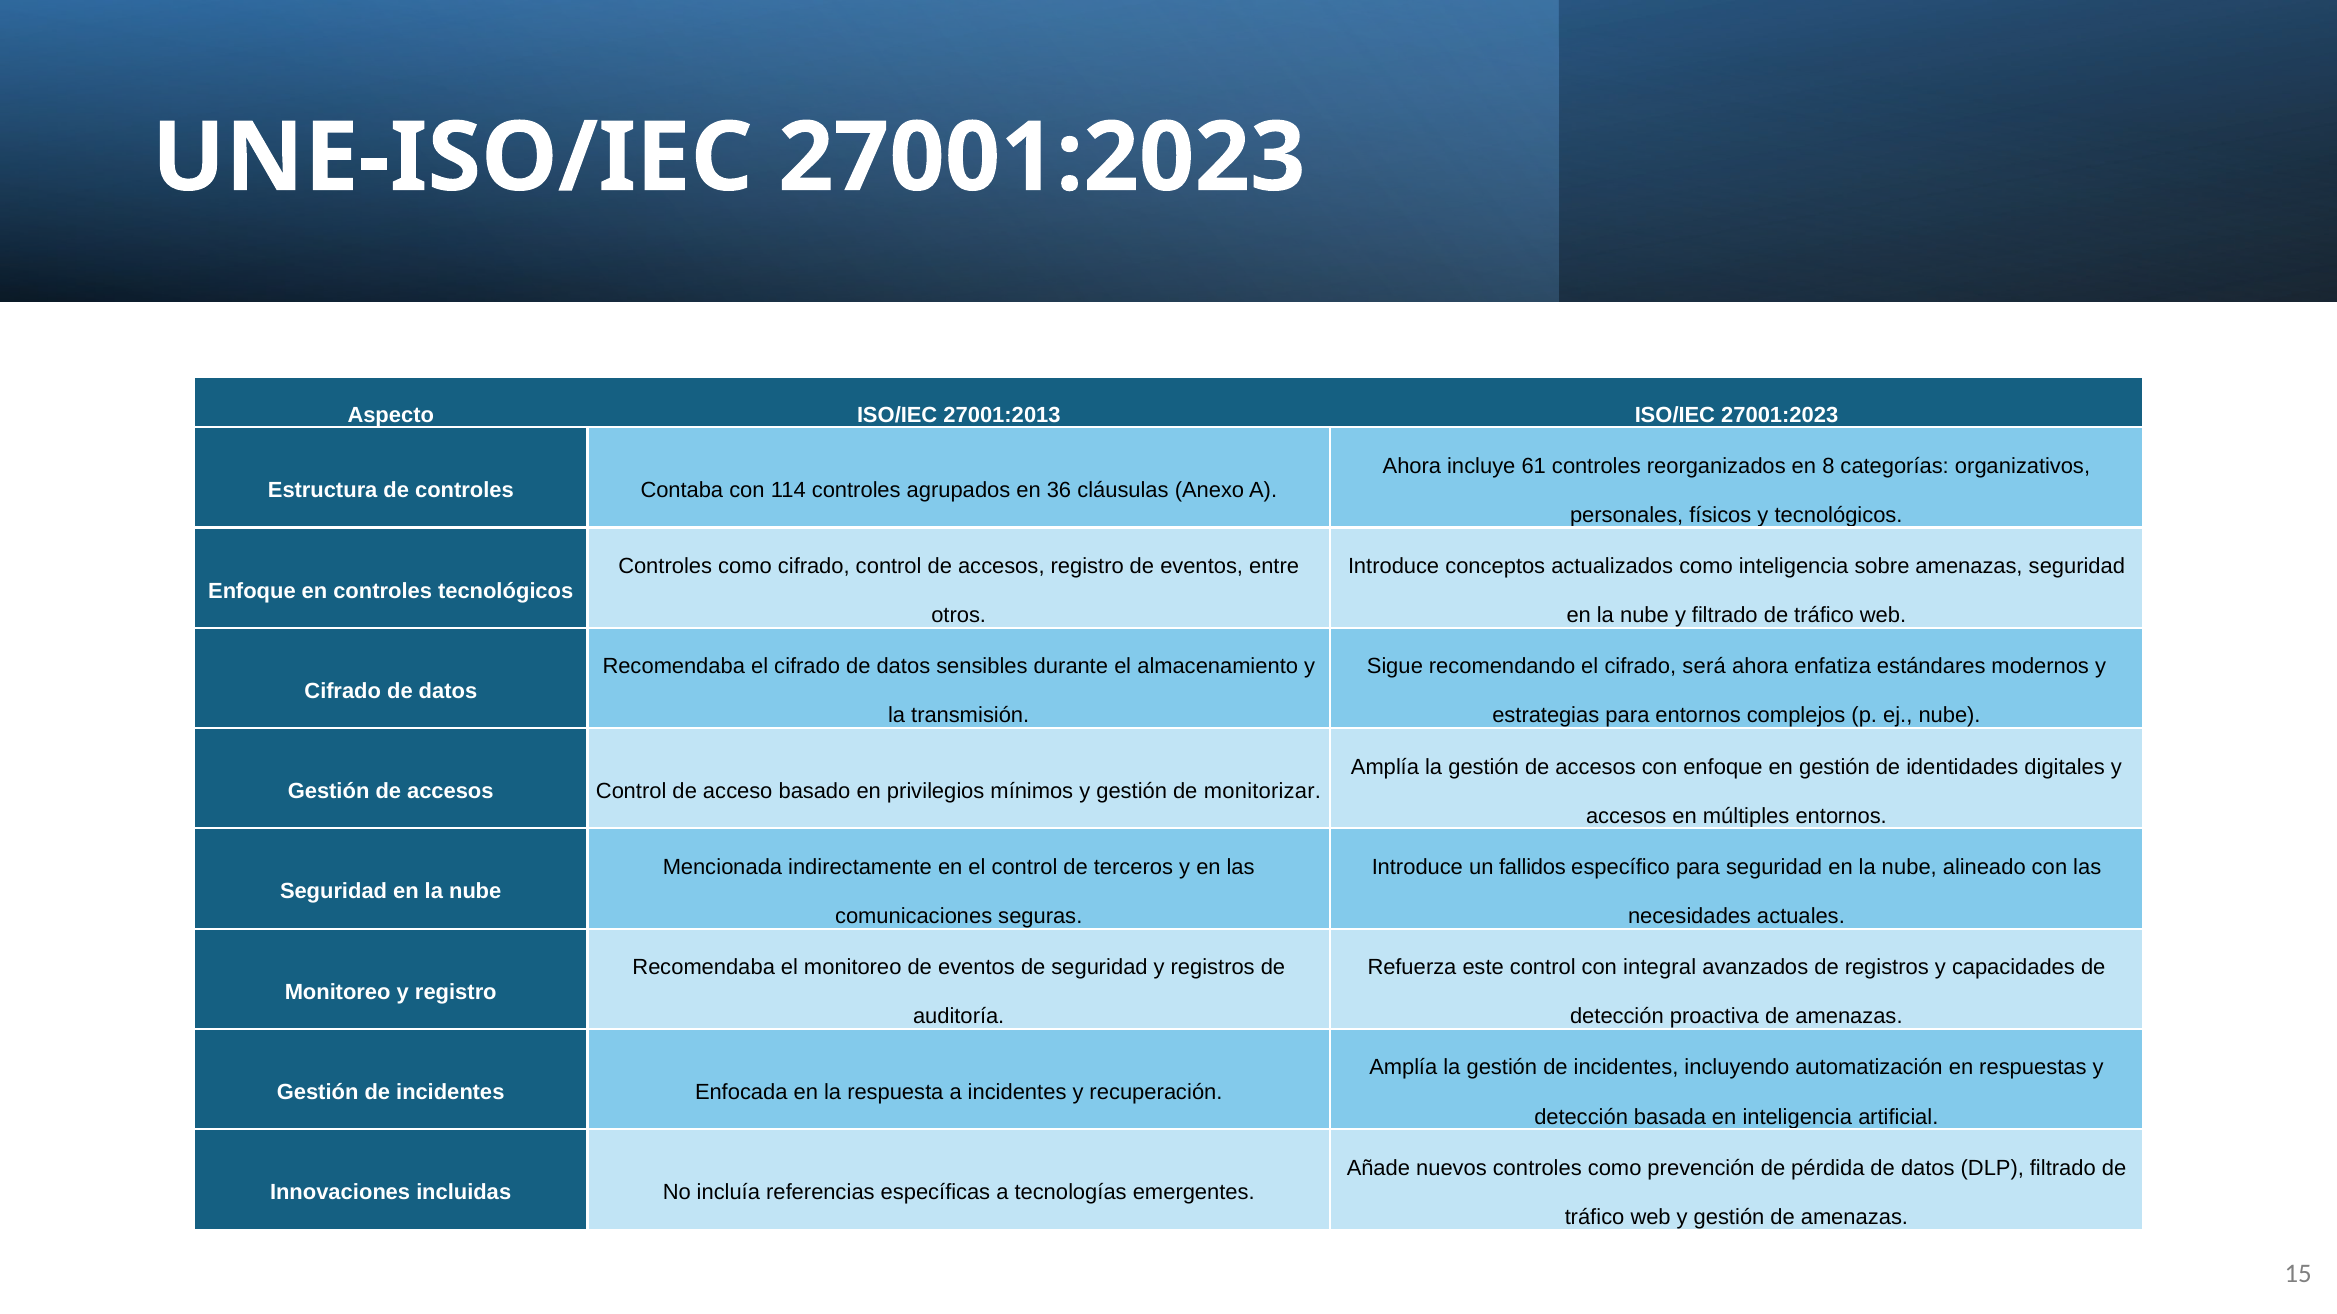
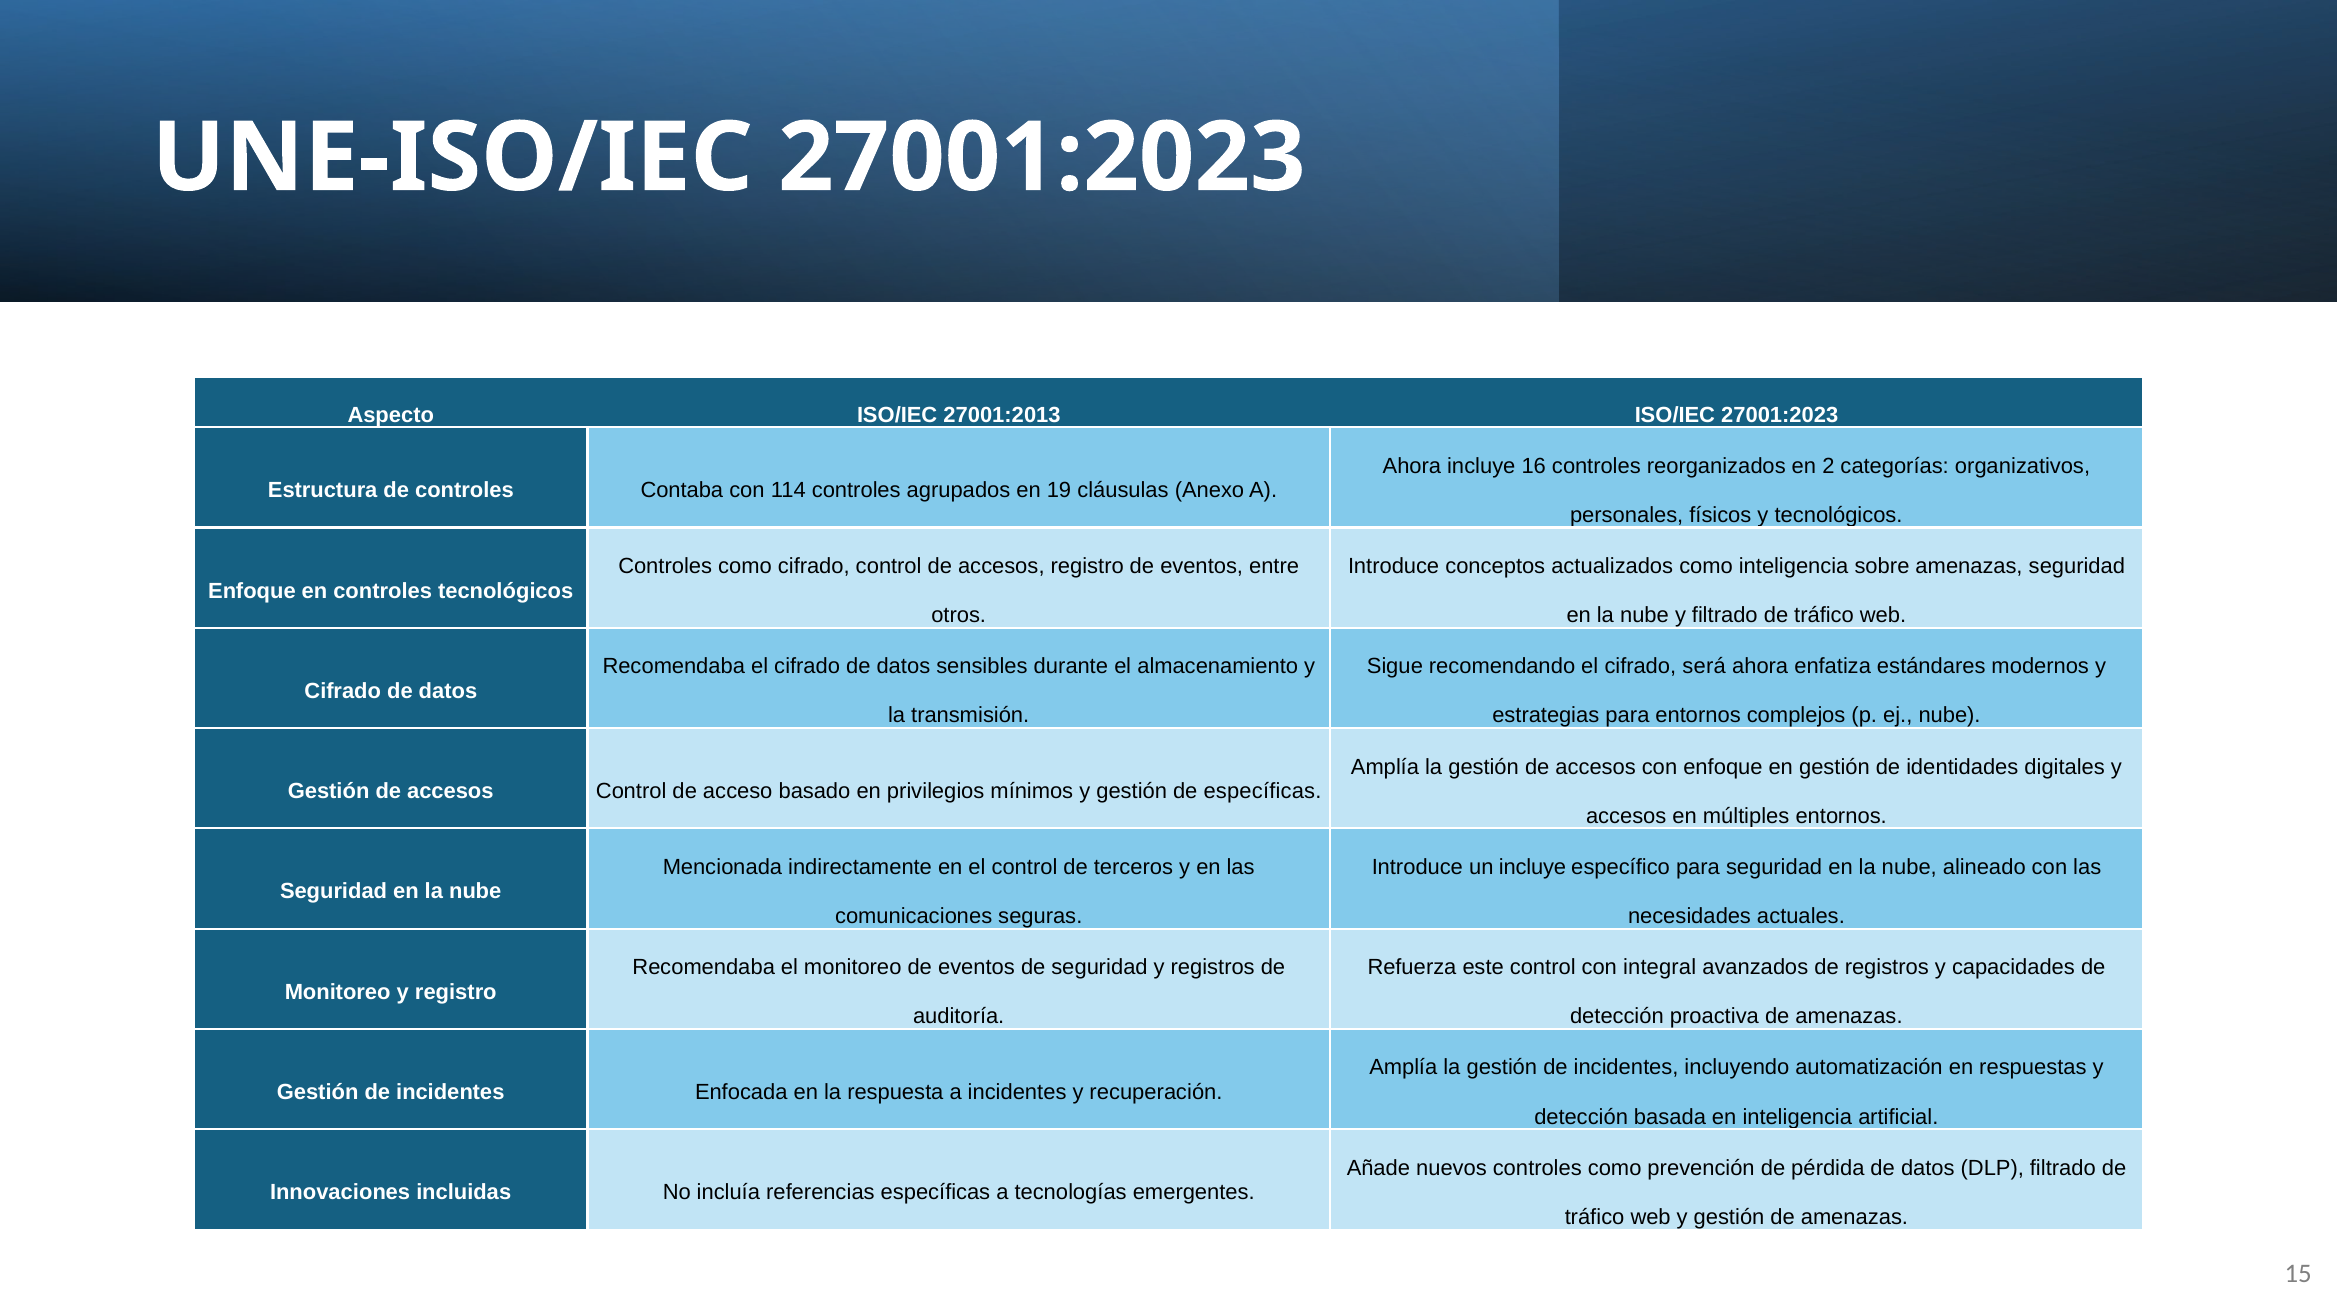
61: 61 -> 16 (1534, 466)
8: 8 -> 2 (1828, 466)
36: 36 -> 19 (1059, 491)
de monitorizar: monitorizar -> específicas (1262, 792)
un fallidos: fallidos -> incluye (1532, 867)
